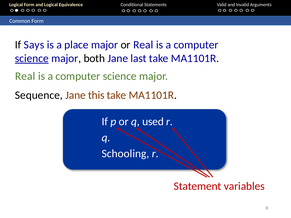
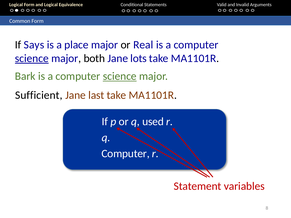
last: last -> lots (139, 58)
Real: Real -> Bark (25, 76)
science underline: none -> present (120, 76)
Sequence: Sequence -> Sufficient (39, 95)
this: this -> last (96, 95)
Schooling: Schooling -> Computer (126, 154)
